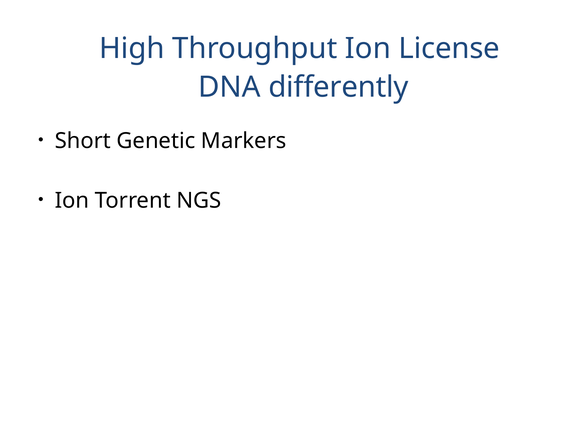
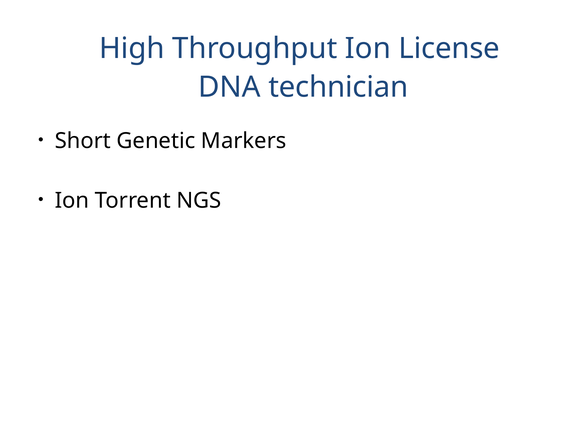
differently: differently -> technician (338, 87)
